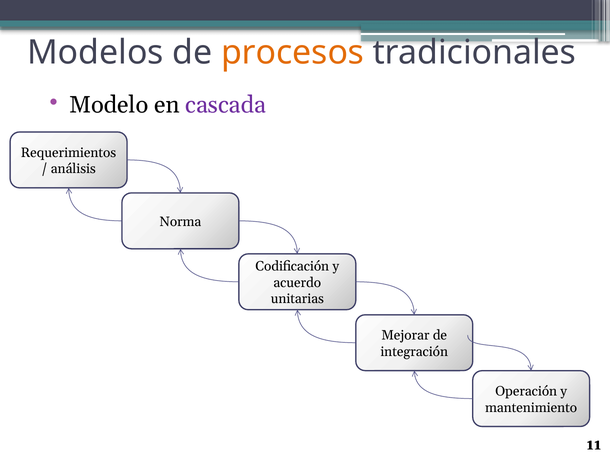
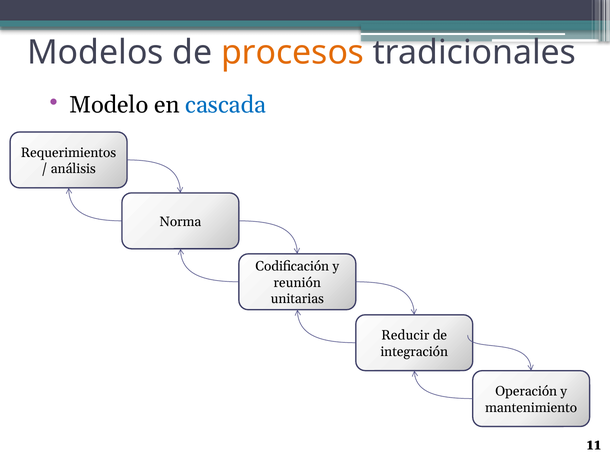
cascada colour: purple -> blue (226, 105)
acuerdo: acuerdo -> reunión (297, 283)
Mejorar: Mejorar -> Reducir (405, 336)
